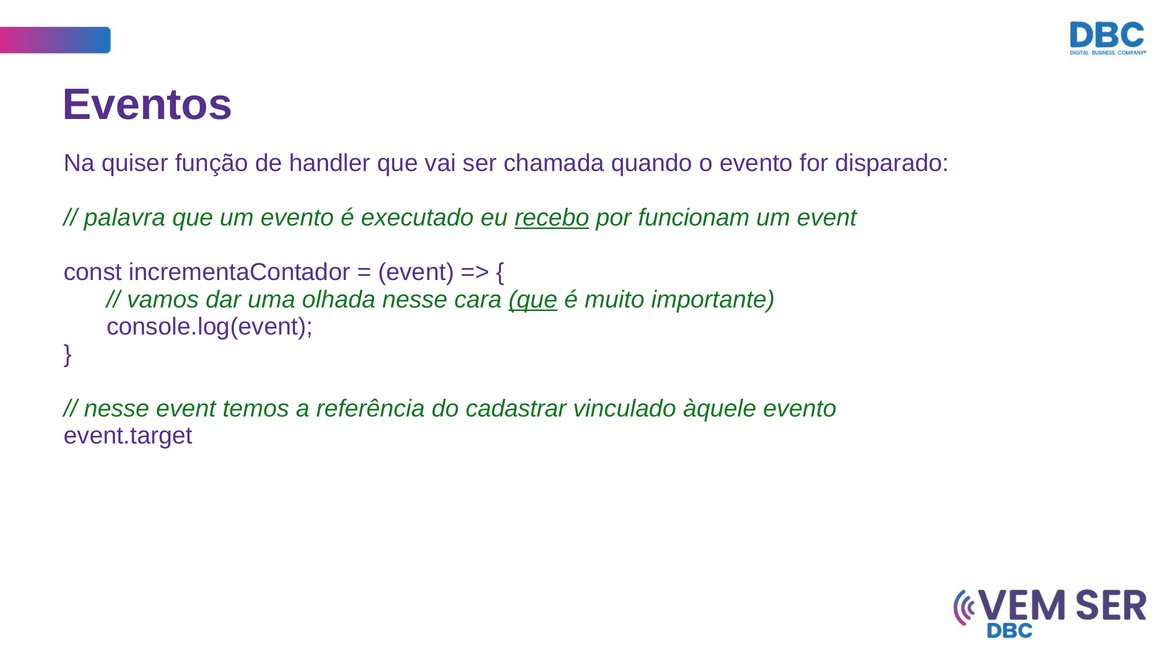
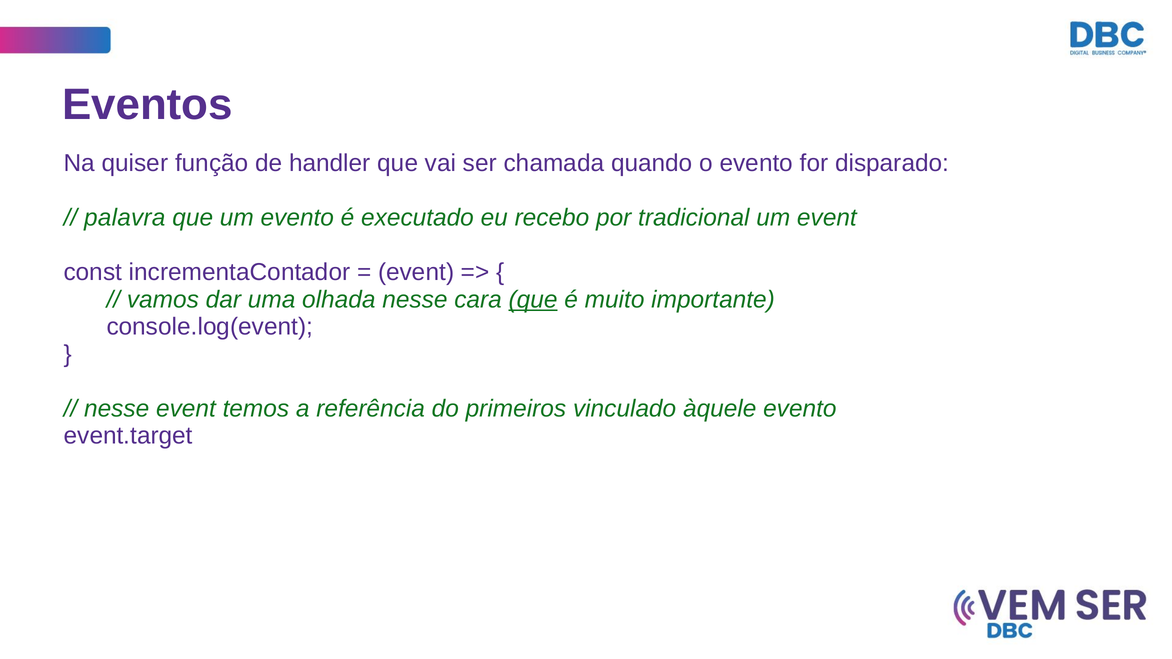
recebo underline: present -> none (552, 218)
funcionam: funcionam -> tradicional (694, 218)
cadastrar: cadastrar -> primeiros (516, 409)
